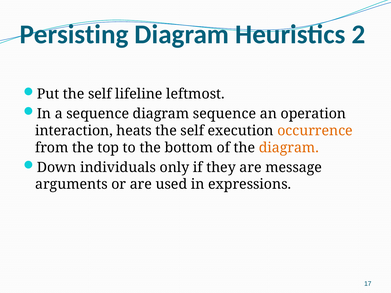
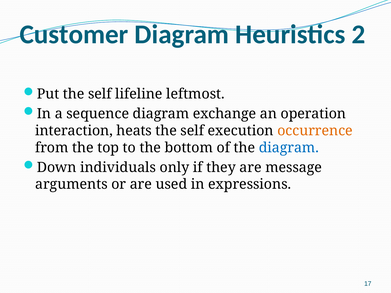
Persisting: Persisting -> Customer (74, 34)
diagram sequence: sequence -> exchange (225, 114)
diagram colour: orange -> blue (289, 148)
